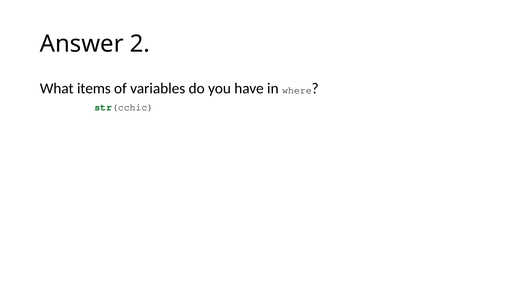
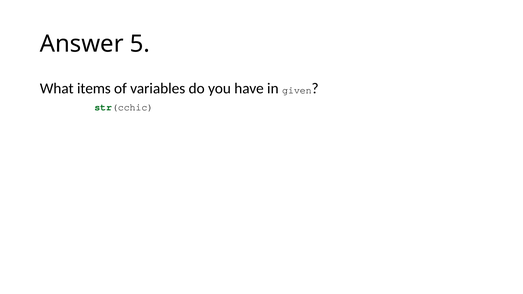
2: 2 -> 5 (140, 44)
where: where -> given (297, 90)
